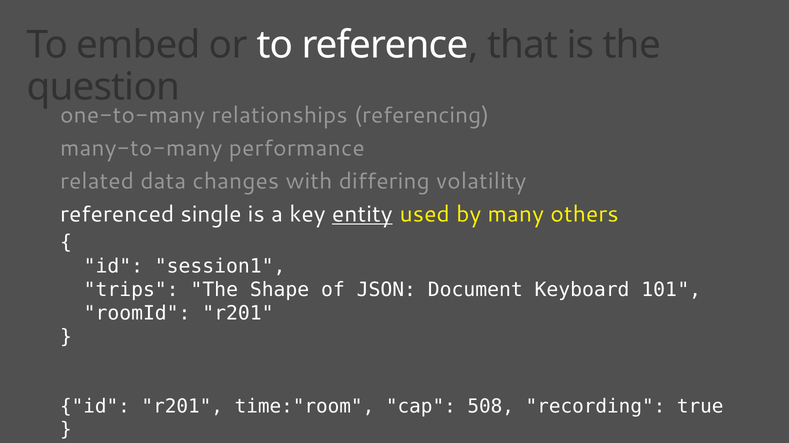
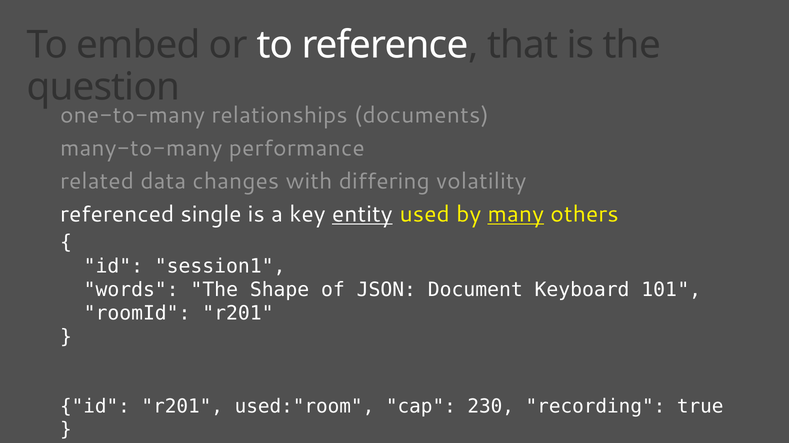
referencing: referencing -> documents (421, 115)
many underline: none -> present (516, 214)
trips: trips -> words (131, 290)
time:"room: time:"room -> used:"room (304, 407)
508: 508 -> 230 (491, 407)
